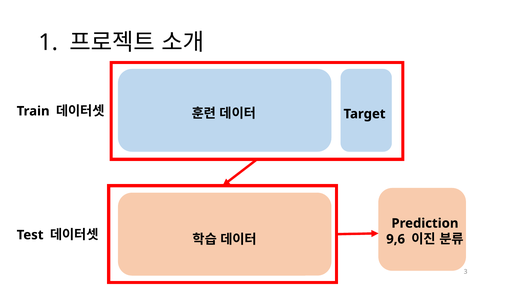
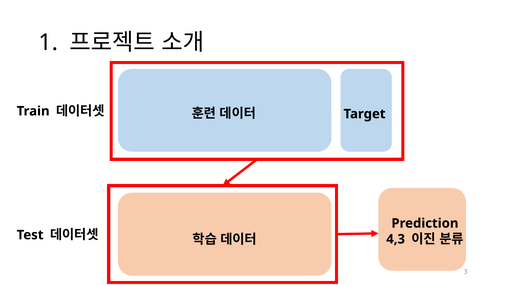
9,6: 9,6 -> 4,3 (396, 239)
